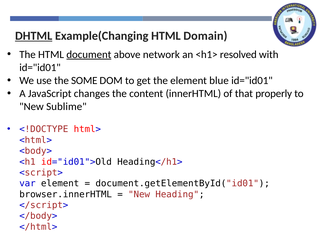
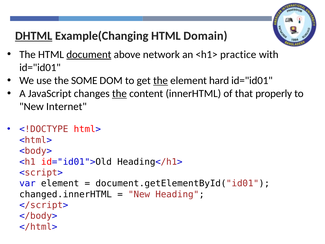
resolved: resolved -> practice (238, 54)
the underline: none -> present (161, 80)
blue: blue -> hard (219, 80)
the underline: none -> present (119, 93)
Sublime: Sublime -> Internet (66, 106)
browser.innerHTML: browser.innerHTML -> changed.innerHTML (66, 194)
